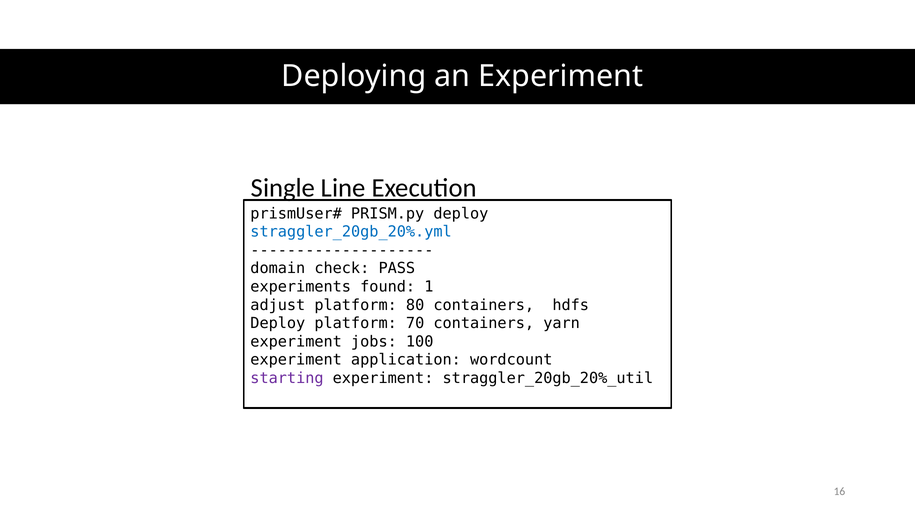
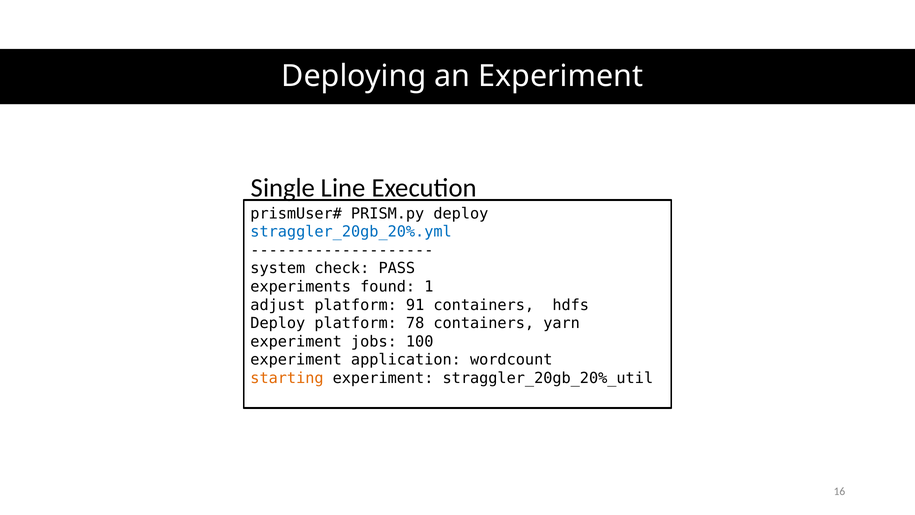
domain: domain -> system (278, 268)
80: 80 -> 91 (415, 305)
70: 70 -> 78 (415, 323)
starting colour: purple -> orange (287, 378)
